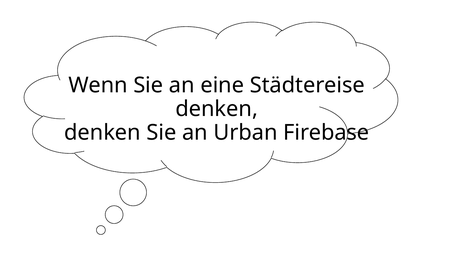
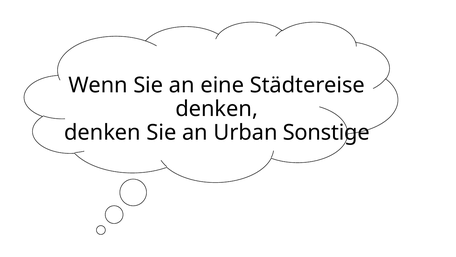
Firebase: Firebase -> Sonstige (326, 132)
